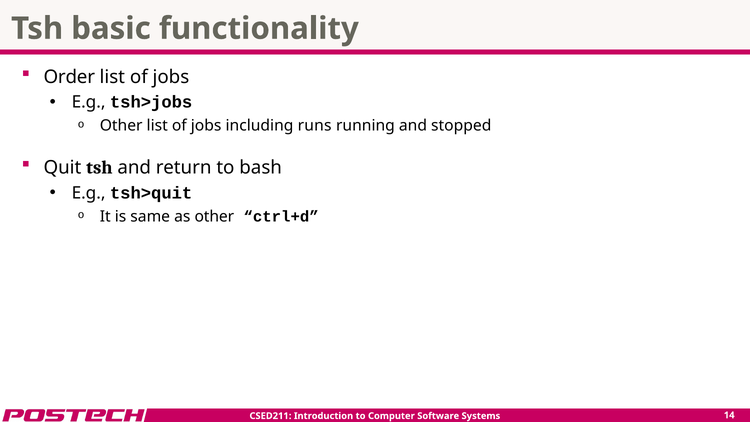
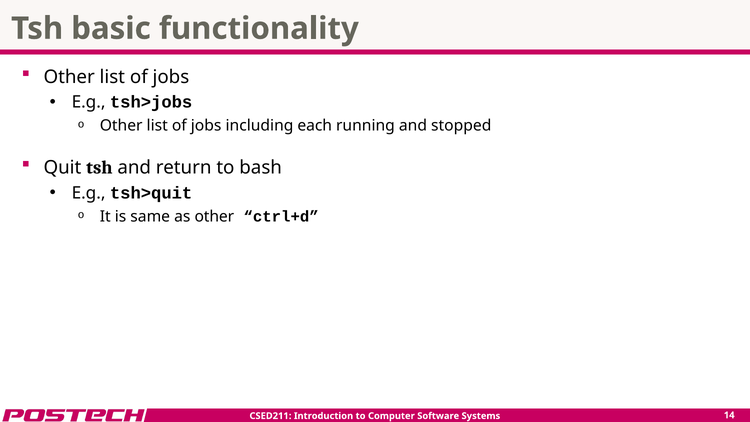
Order: Order -> Other (69, 77)
runs: runs -> each (315, 126)
